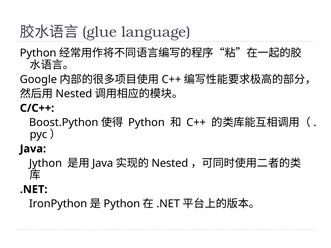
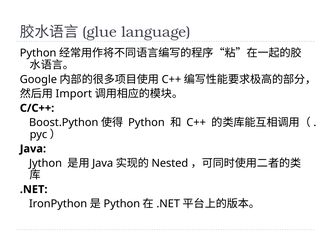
Nested: Nested -> Import (74, 94)
